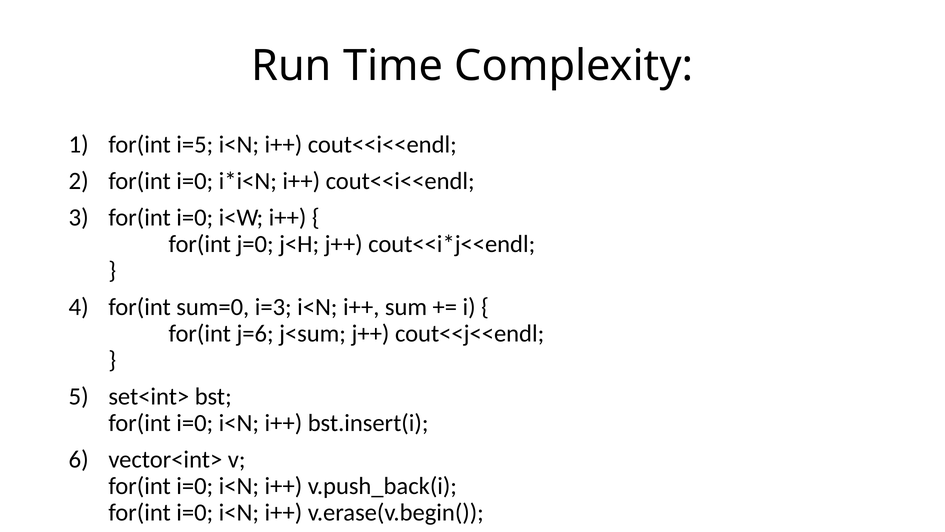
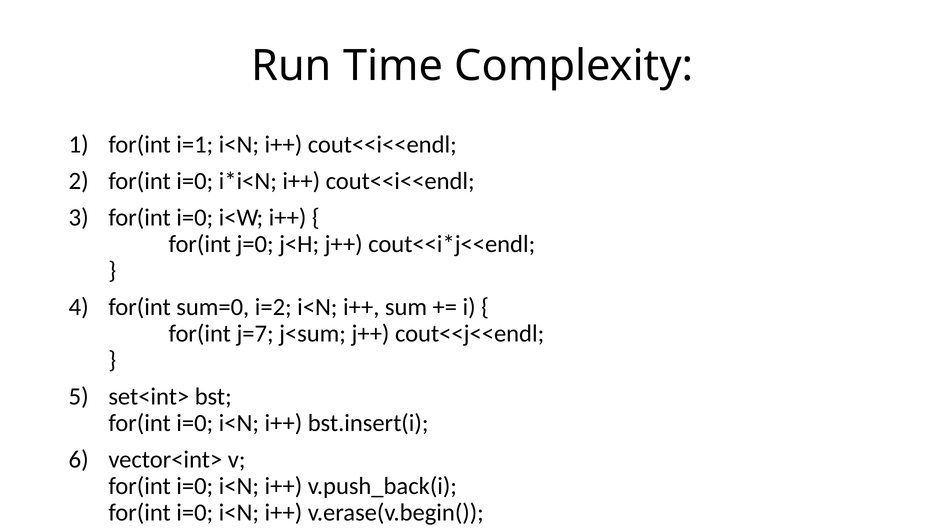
i=5: i=5 -> i=1 (195, 144)
i=3: i=3 -> i=2 (273, 307)
j=6: j=6 -> j=7 (255, 333)
